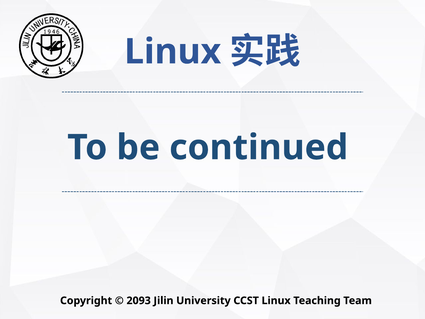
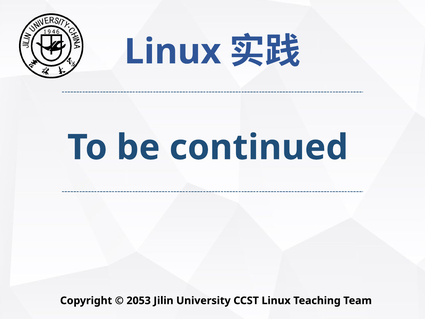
2093: 2093 -> 2053 (139, 300)
